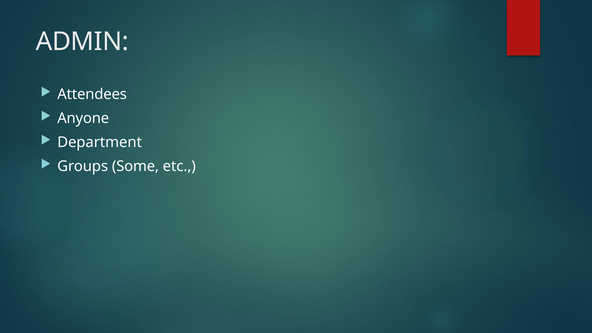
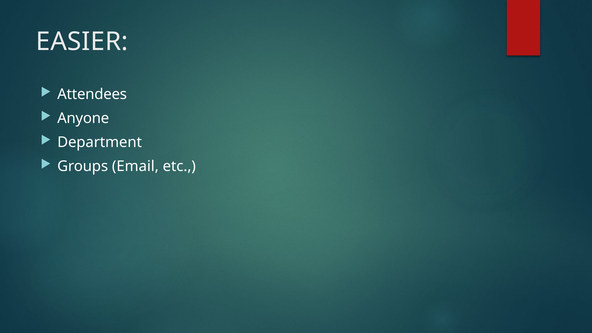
ADMIN: ADMIN -> EASIER (82, 42)
Some: Some -> Email (135, 166)
